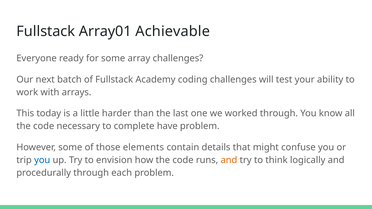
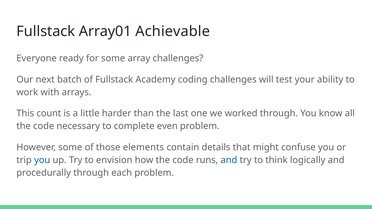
today: today -> count (49, 114)
have: have -> even (167, 126)
and colour: orange -> blue (229, 160)
